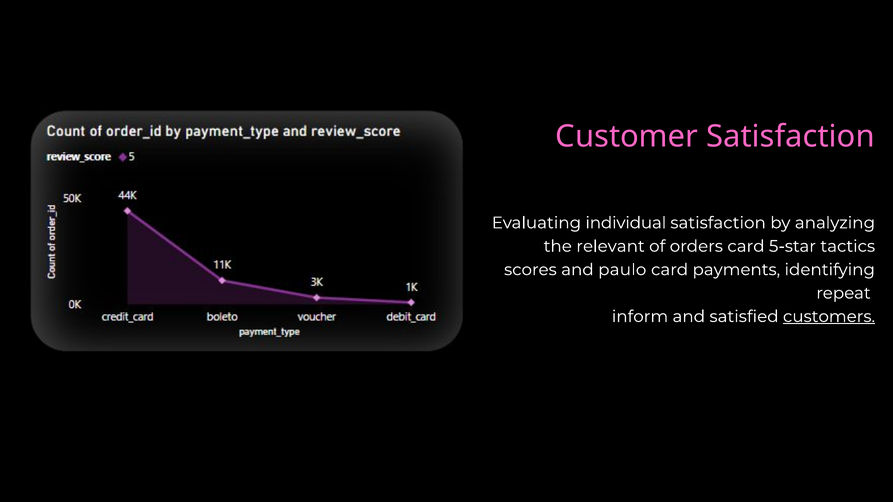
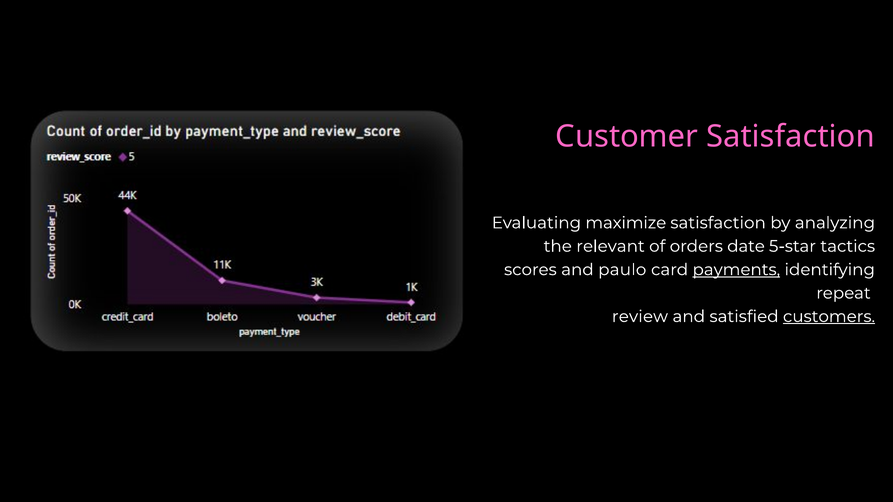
individual: individual -> maximize (626, 223)
orders card: card -> date (746, 246)
payments underline: none -> present (736, 270)
inform: inform -> review (640, 317)
